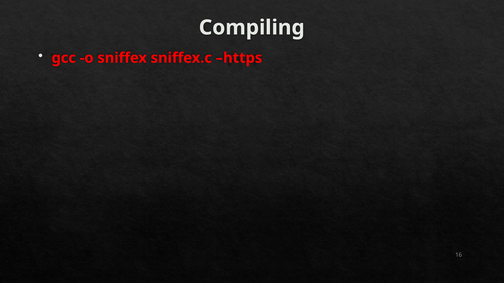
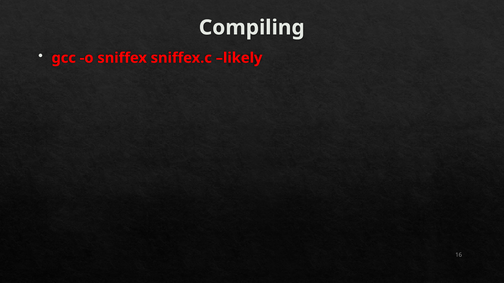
https: https -> likely (239, 58)
